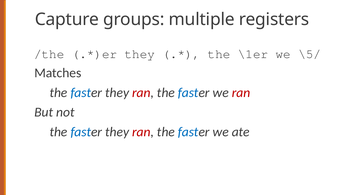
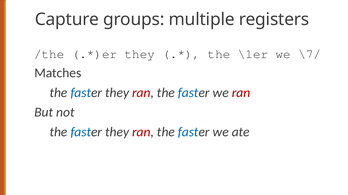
\5/: \5/ -> \7/ (310, 54)
